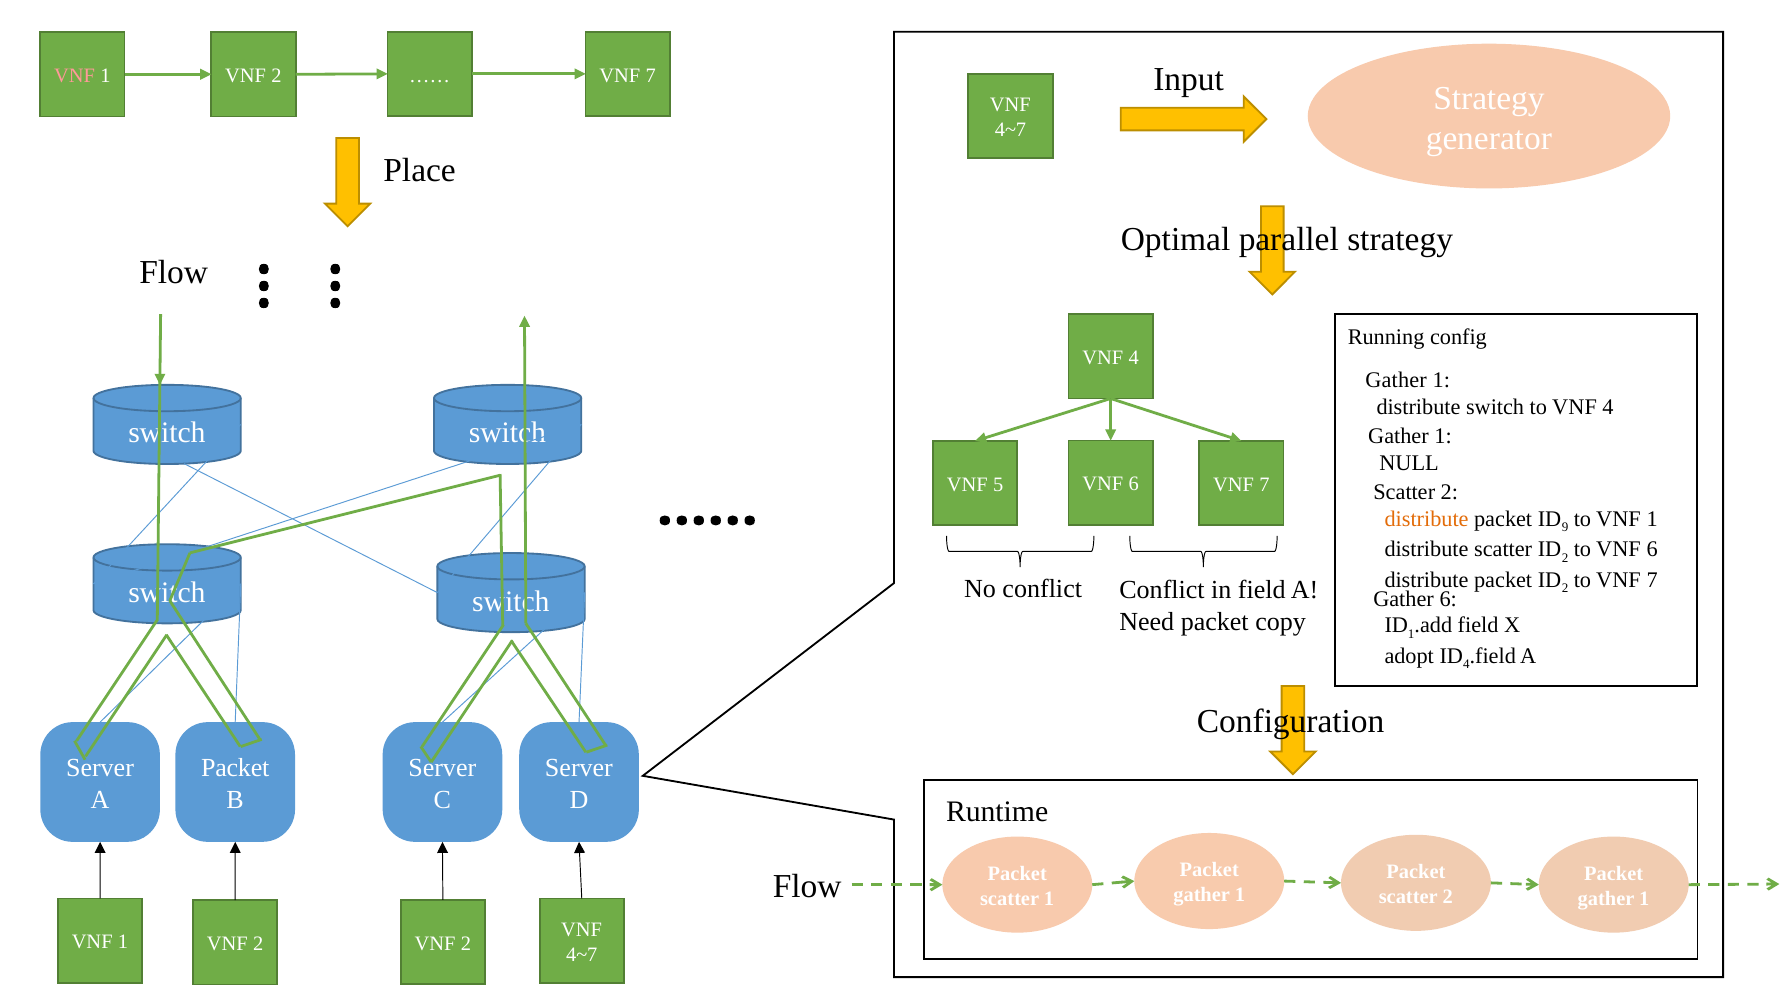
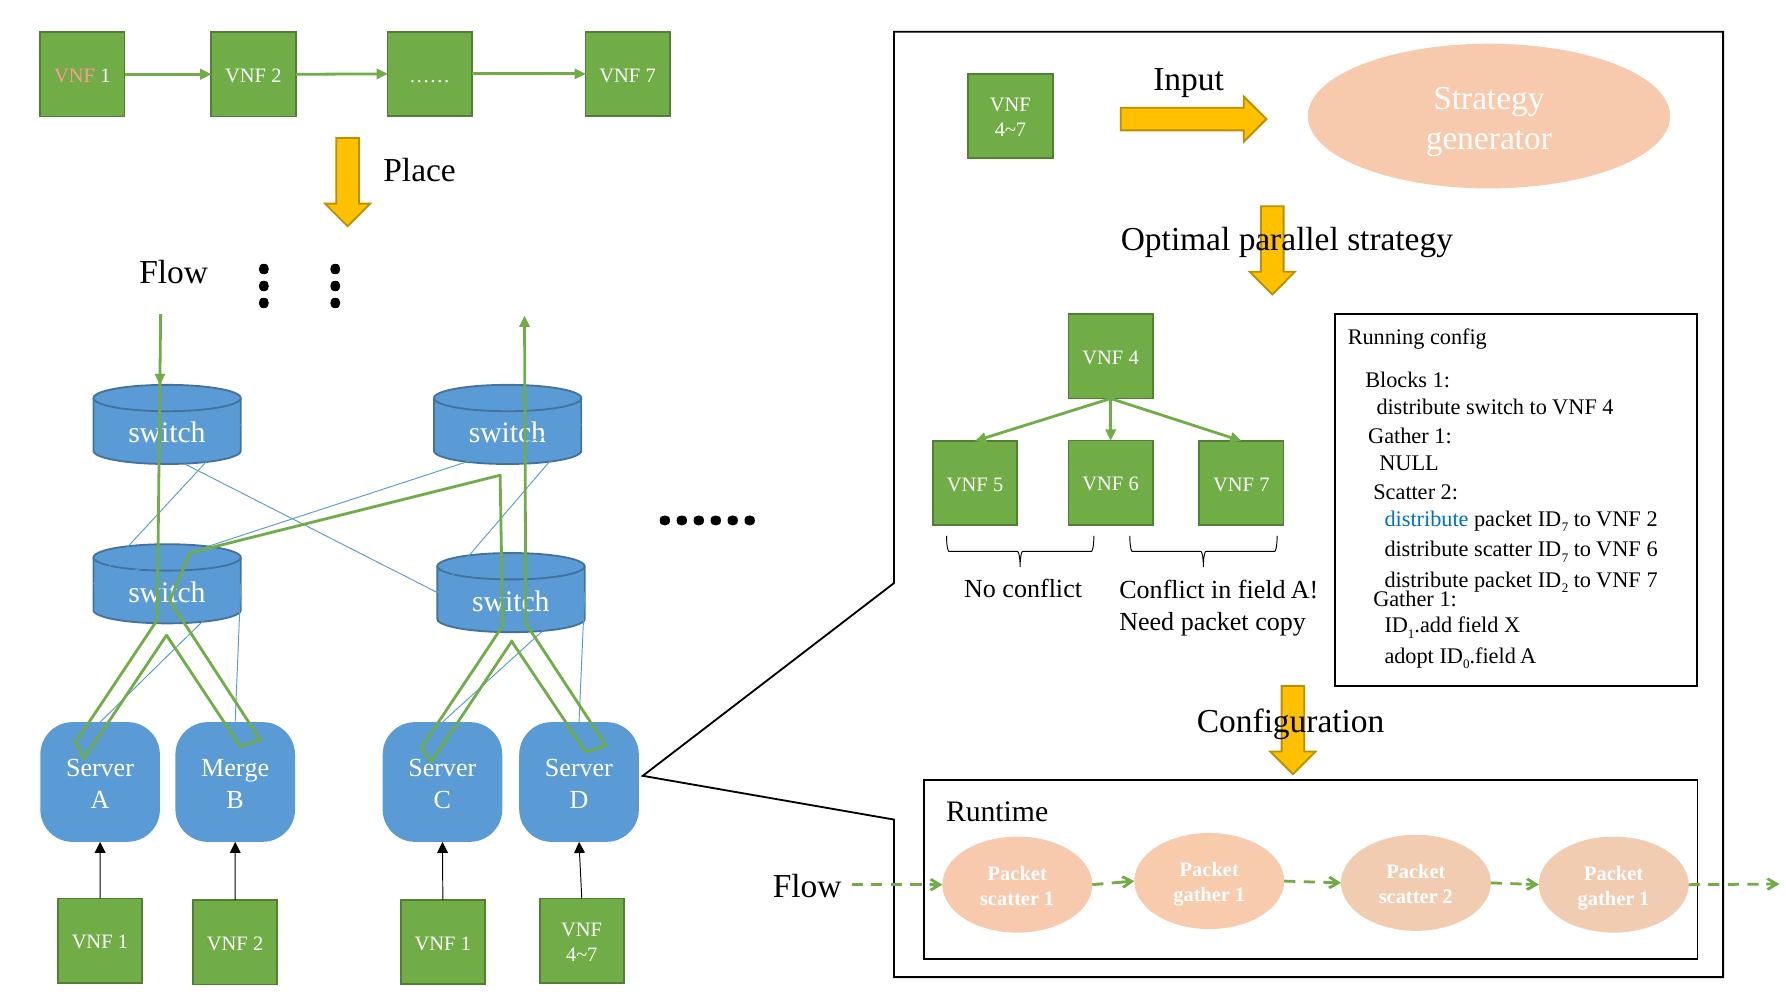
Gather: Gather -> Blocks (1396, 380)
distribute colour: orange -> blue (1427, 519)
9: 9 -> 7 (1565, 527)
to VNF 1: 1 -> 2 (1652, 519)
2: 2 -> 7 (1565, 558)
6: 6 -> 1 (1448, 599)
4: 4 -> 0 (1466, 664)
Packet: Packet -> Merge (235, 768)
2 VNF 2: 2 -> 1 (466, 943)
